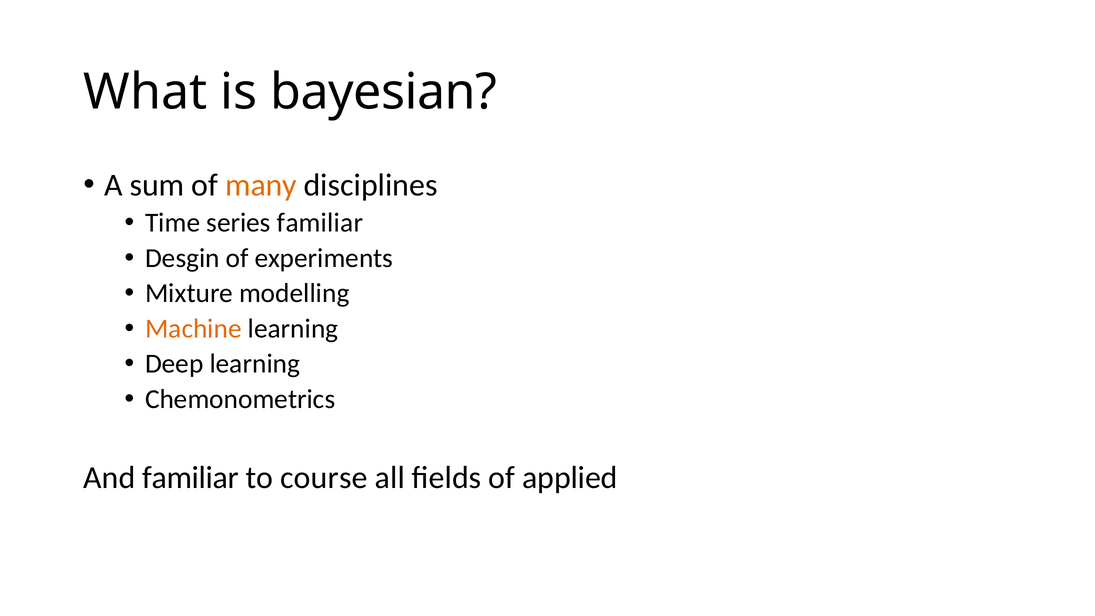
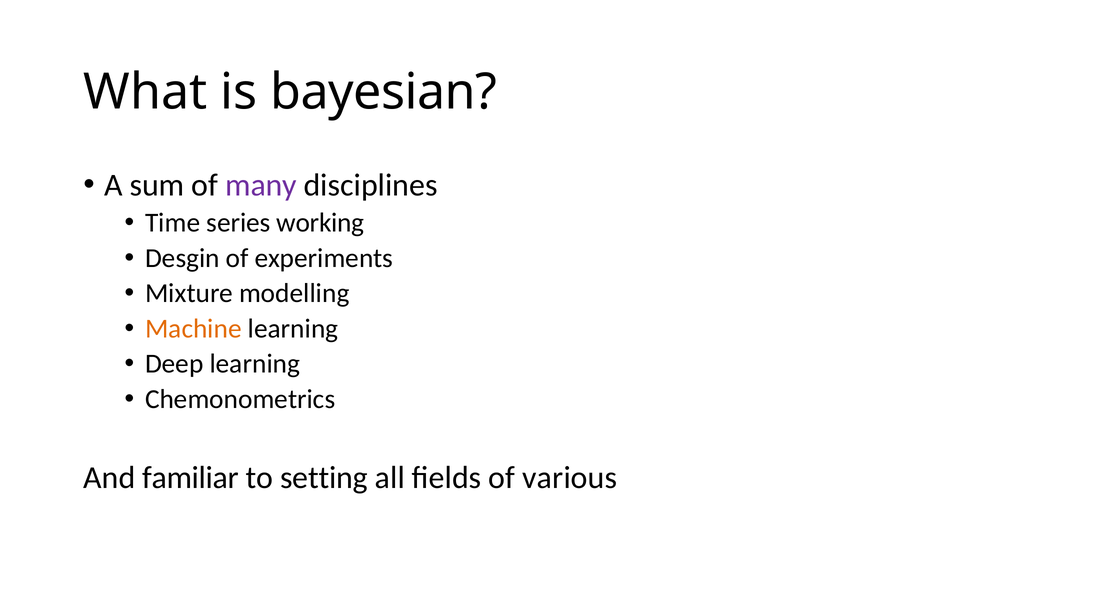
many colour: orange -> purple (261, 185)
series familiar: familiar -> working (320, 223)
course: course -> setting (324, 478)
applied: applied -> various (570, 478)
